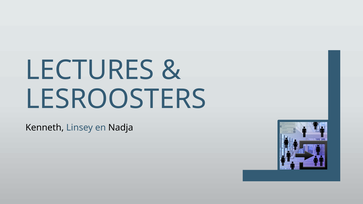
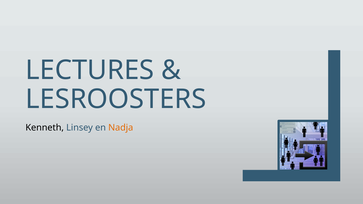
Nadja colour: black -> orange (121, 128)
